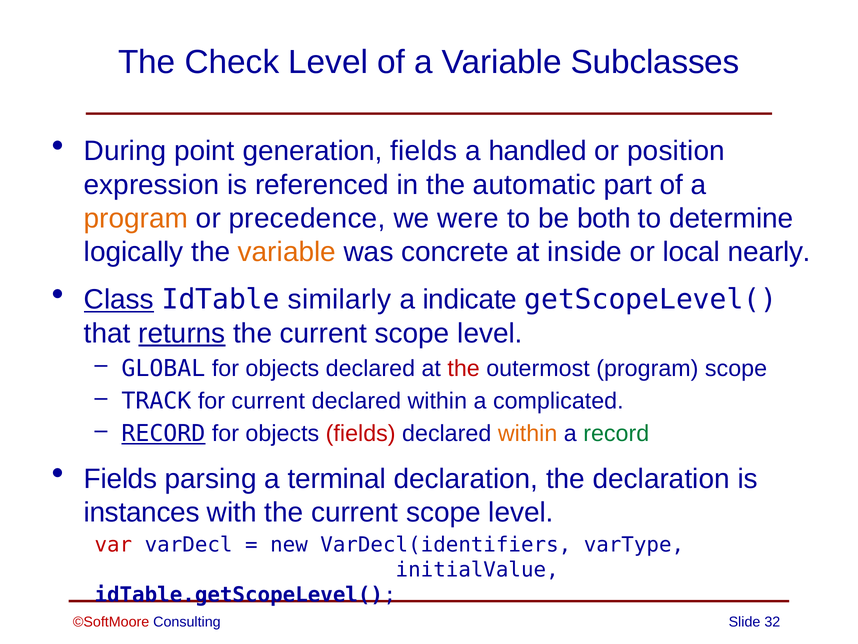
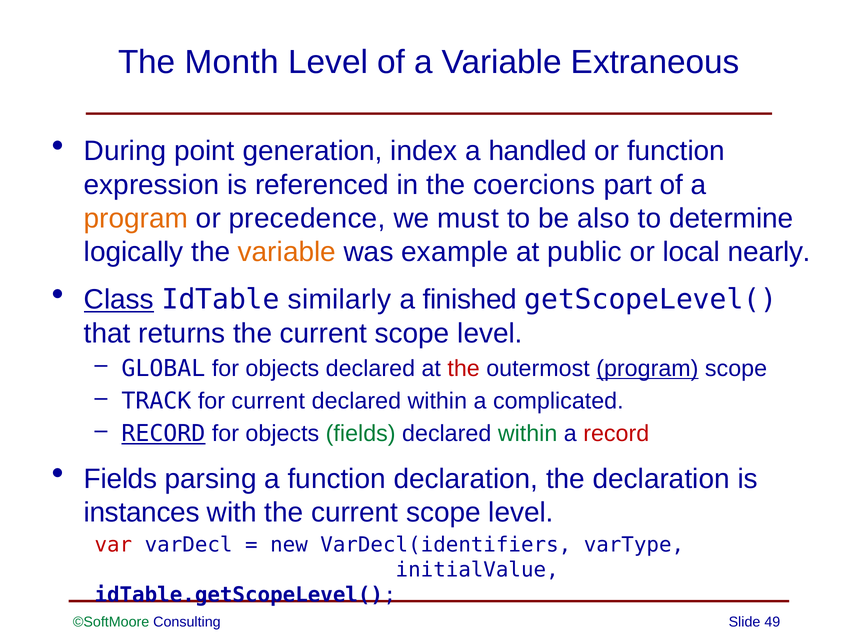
Check: Check -> Month (232, 62)
Subclasses: Subclasses -> Extraneous (655, 62)
generation fields: fields -> index (424, 151)
or position: position -> function (676, 151)
automatic: automatic -> coercions (534, 185)
were: were -> must (468, 218)
both: both -> also (604, 218)
concrete: concrete -> example (455, 252)
inside: inside -> public (585, 252)
indicate: indicate -> finished (470, 300)
returns underline: present -> none (182, 333)
program underline: none -> present (647, 368)
fields colour: red -> green (361, 433)
within colour: orange -> green (528, 433)
record colour: green -> red (616, 433)
a terminal: terminal -> function (337, 478)
©SoftMoore colour: red -> green (111, 622)
32: 32 -> 49 (772, 622)
